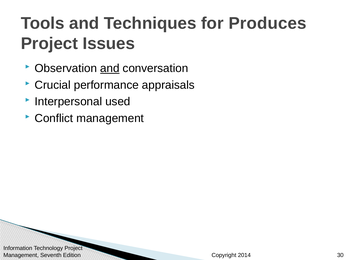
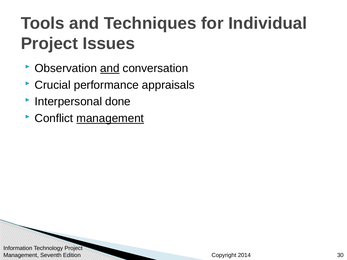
Produces: Produces -> Individual (268, 23)
used: used -> done (118, 102)
management underline: none -> present (110, 118)
